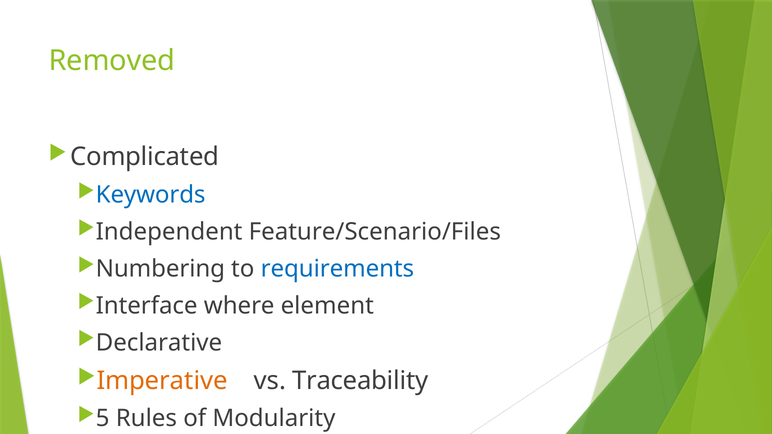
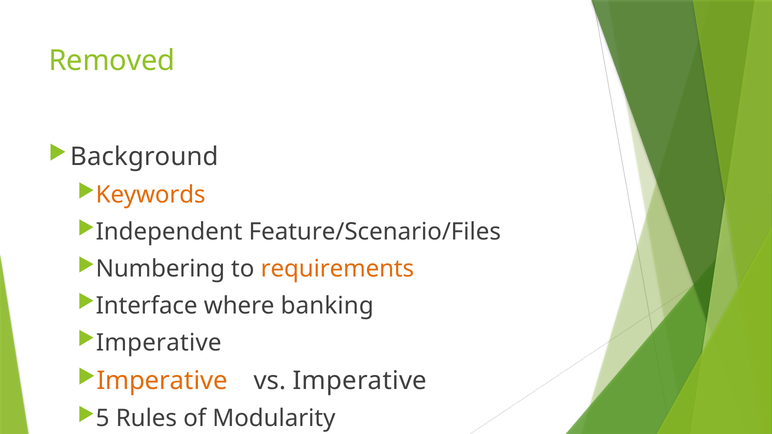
Complicated: Complicated -> Background (144, 157)
Keywords colour: blue -> orange (151, 195)
requirements colour: blue -> orange (337, 269)
element: element -> banking (327, 306)
Declarative: Declarative -> Imperative (159, 343)
vs Traceability: Traceability -> Imperative (360, 381)
